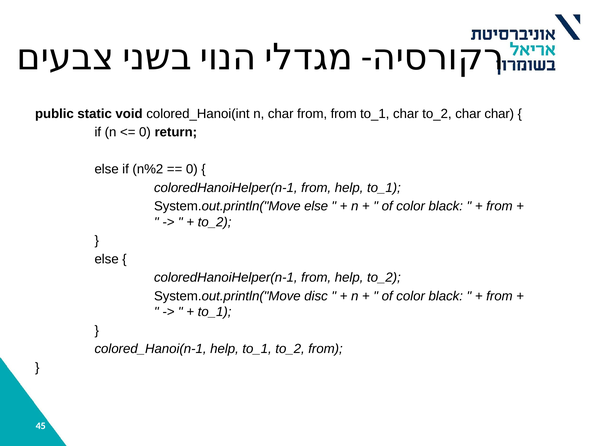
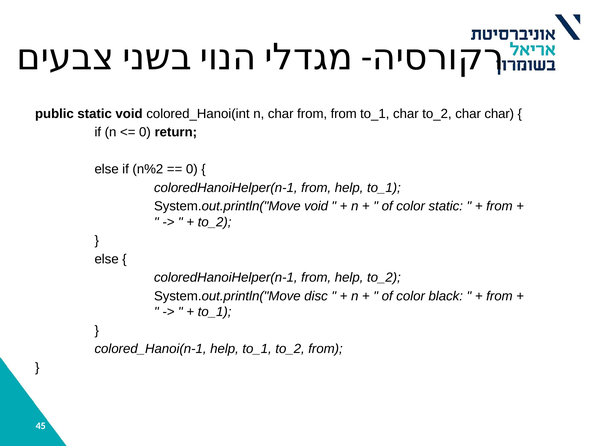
System.out.println("Move else: else -> void (316, 206)
black: black -> static (446, 206)
